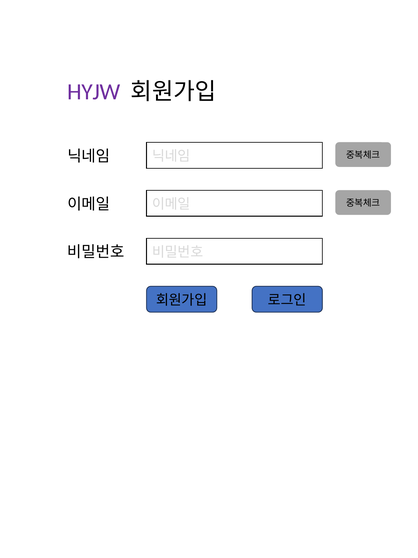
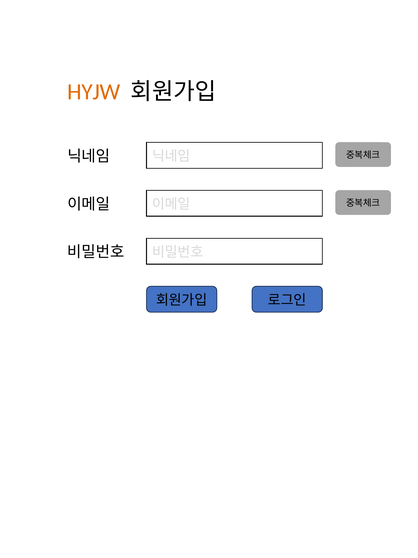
HYJW colour: purple -> orange (94, 92)
